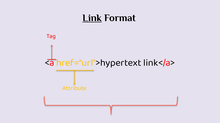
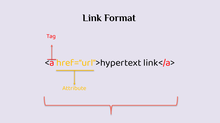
Link underline: present -> none (92, 18)
